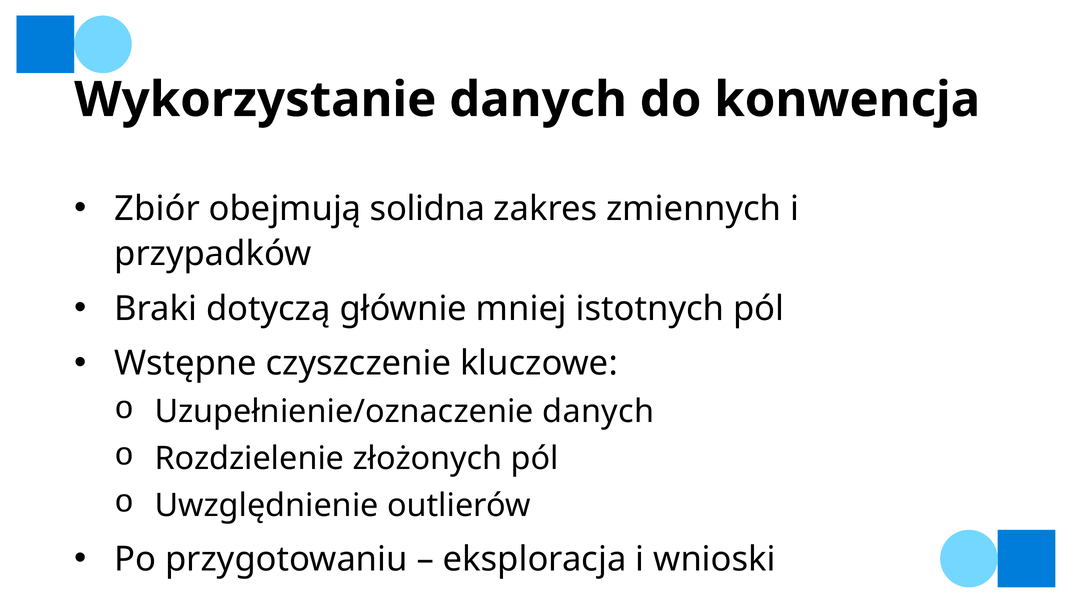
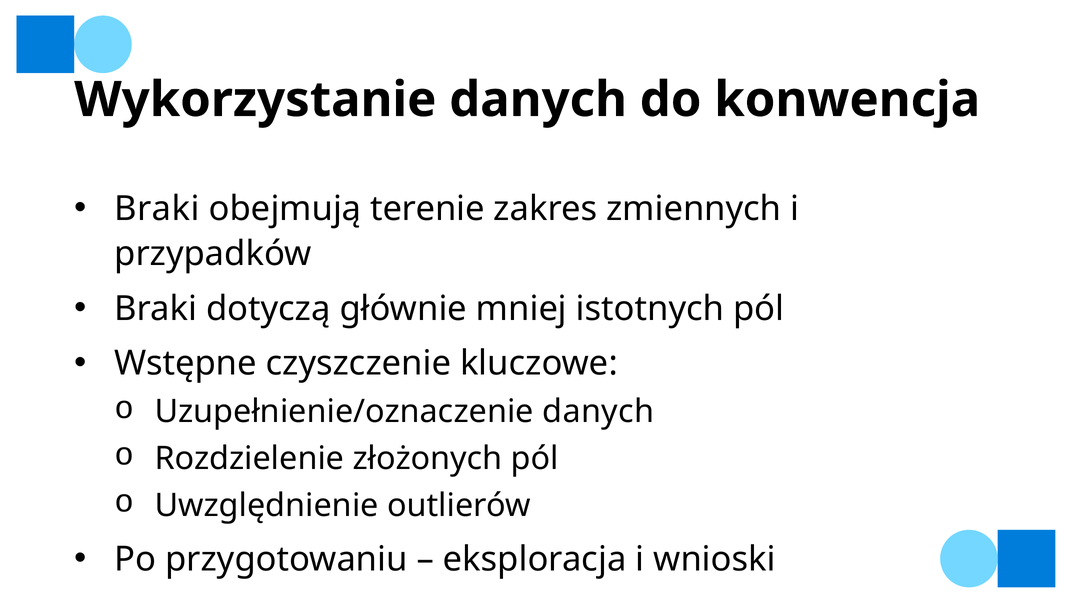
Zbiór: Zbiór -> Braki (157, 209)
solidna: solidna -> terenie (428, 209)
